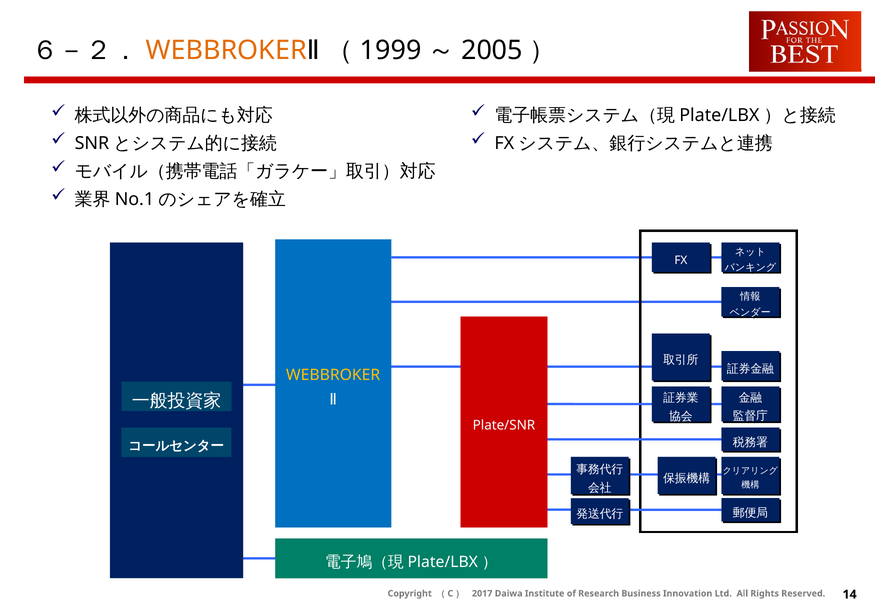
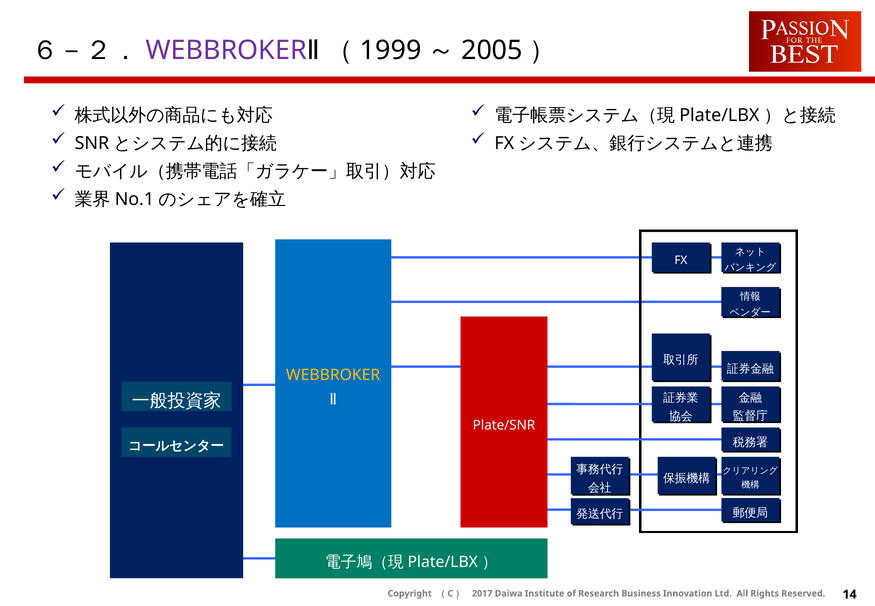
WEBBROKER colour: orange -> purple (226, 50)
